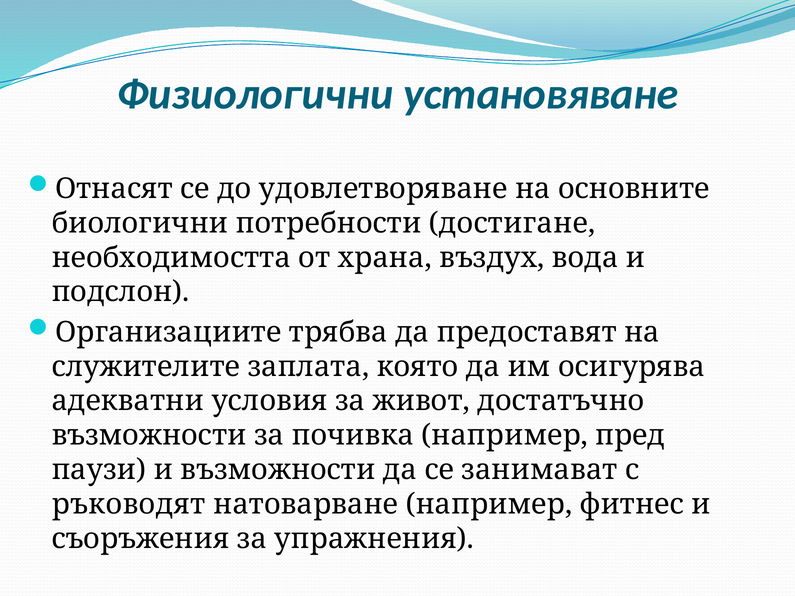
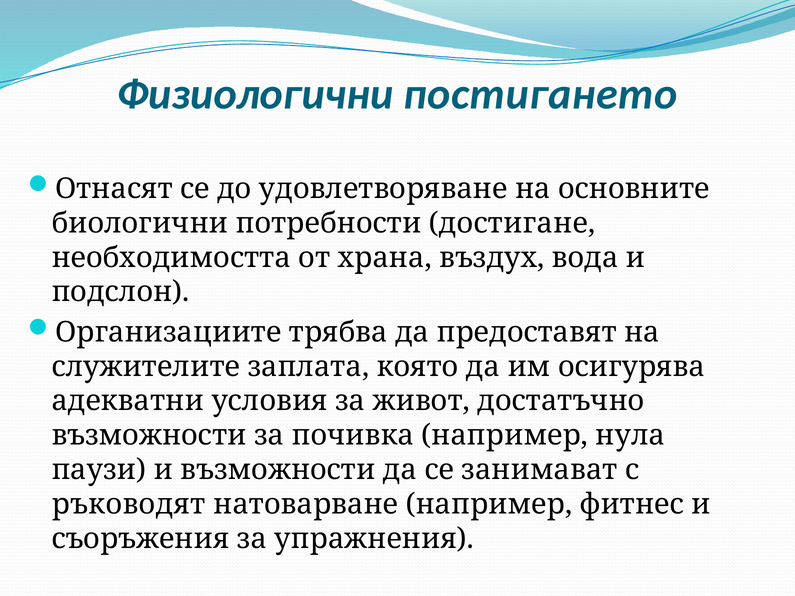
установяване: установяване -> постигането (540, 94)
пред: пред -> нула (630, 436)
